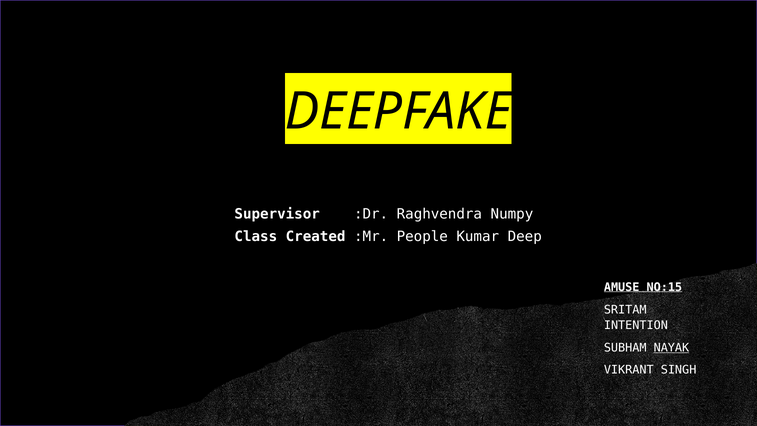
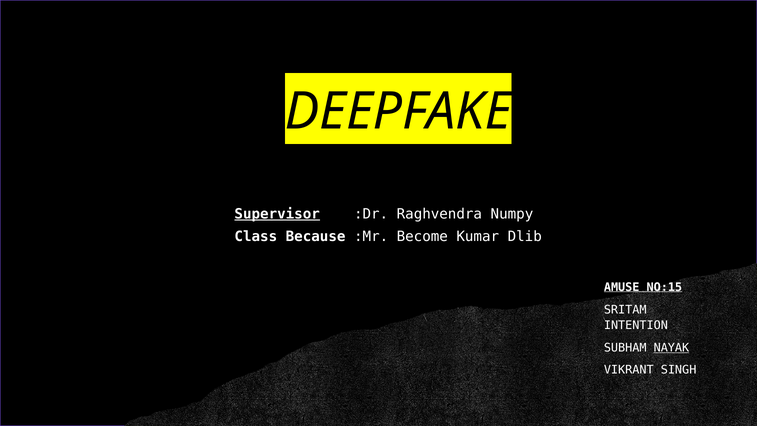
Supervisor underline: none -> present (277, 214)
Created: Created -> Because (316, 237)
People: People -> Become (422, 237)
Deep: Deep -> Dlib (525, 237)
